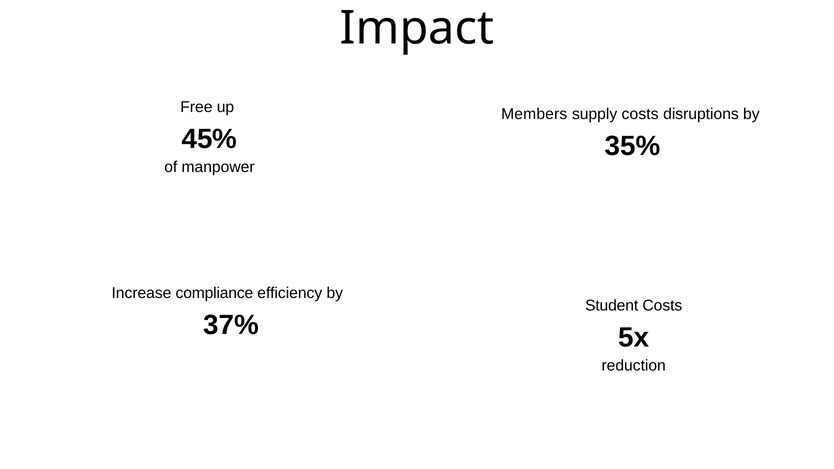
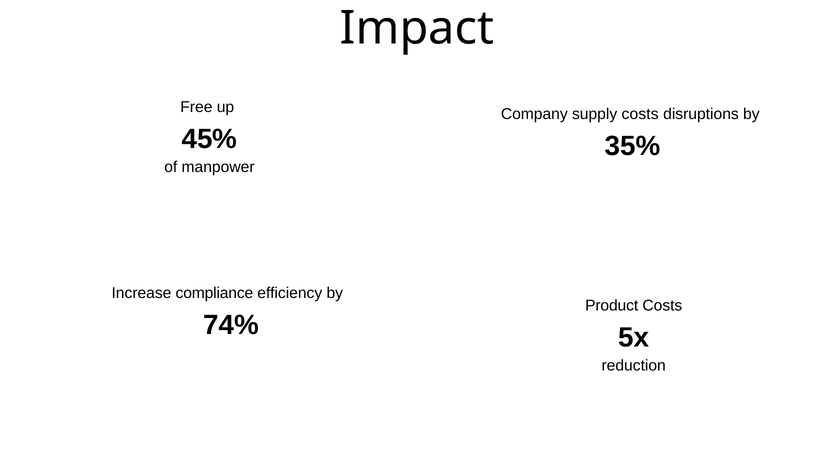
Members: Members -> Company (534, 114)
Student: Student -> Product (612, 306)
37%: 37% -> 74% (231, 325)
